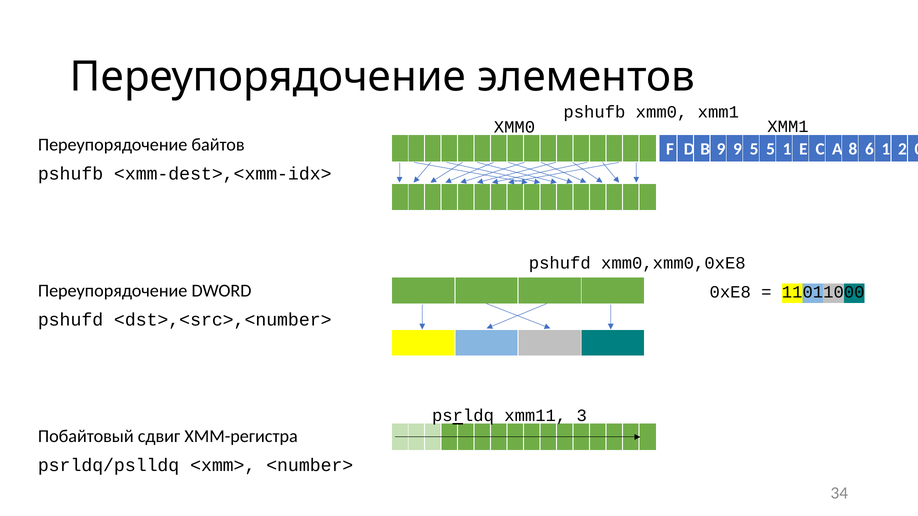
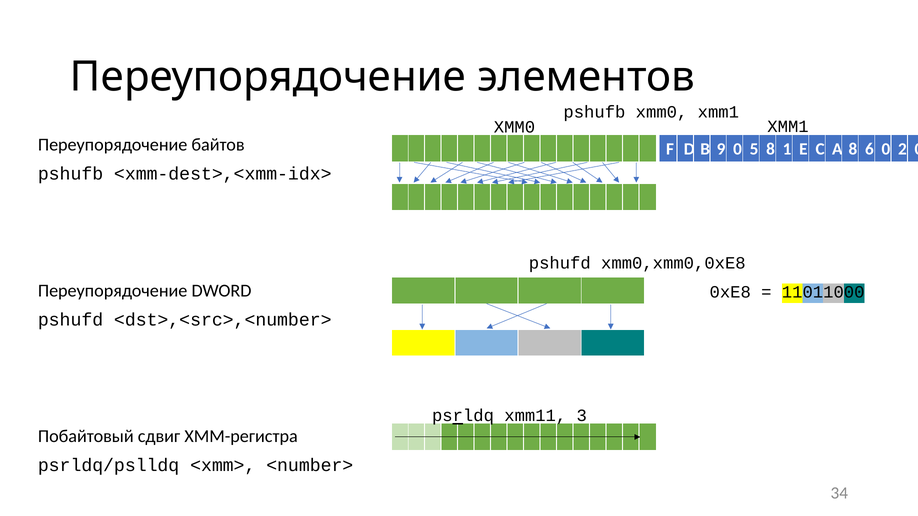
9 9: 9 -> 0 (738, 149)
5 5: 5 -> 8 (771, 149)
6 1: 1 -> 0 (886, 149)
